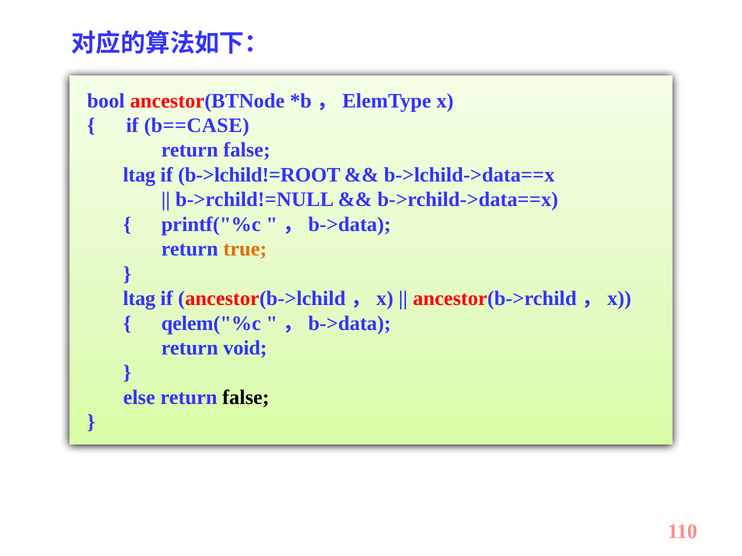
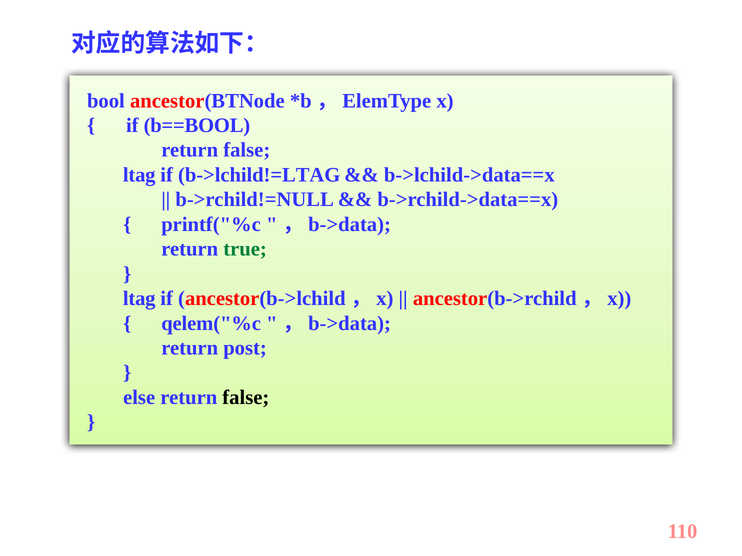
b==CASE: b==CASE -> b==BOOL (197, 126)
b->lchild!=ROOT: b->lchild!=ROOT -> b->lchild!=LTAG (259, 175)
true colour: orange -> green (245, 249)
void: void -> post (245, 348)
